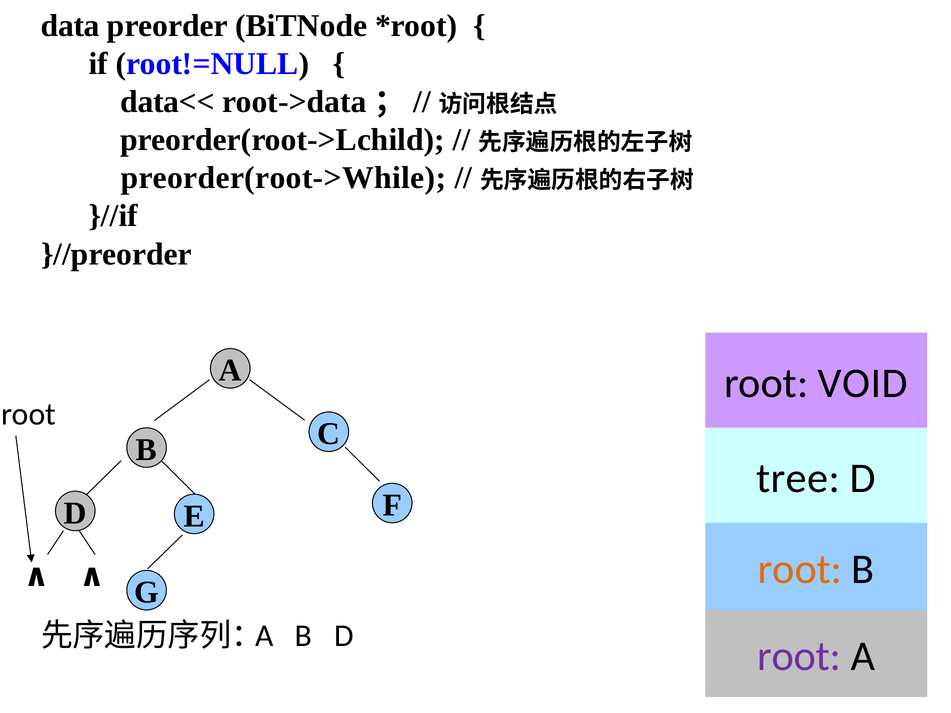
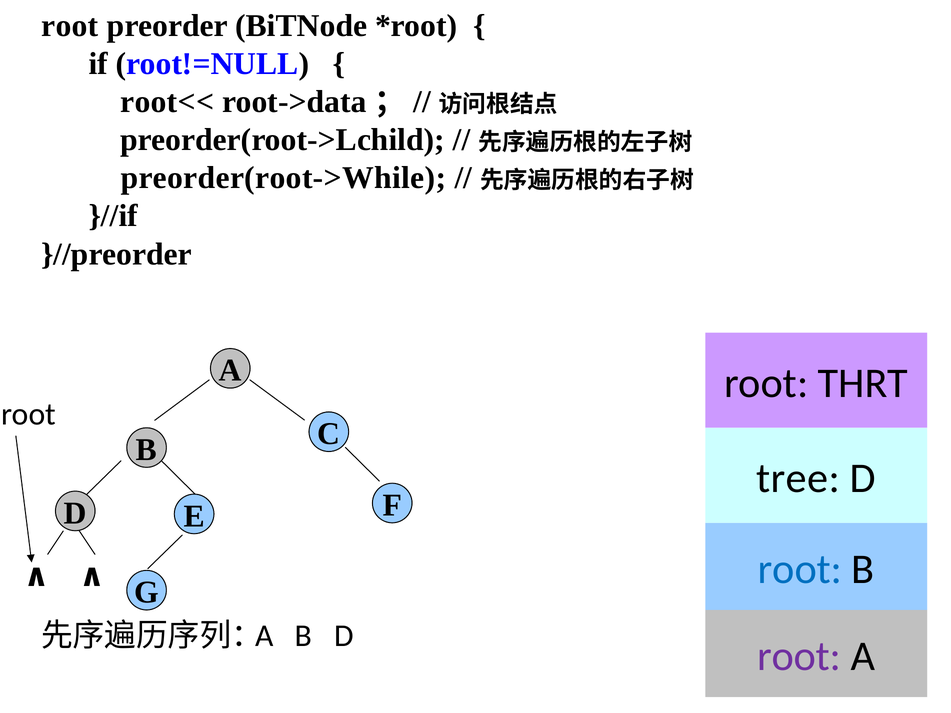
data: data -> root (70, 26)
data<<: data<< -> root<< (167, 102)
VOID: VOID -> THRT (863, 383)
root colour: orange -> blue (800, 570)
